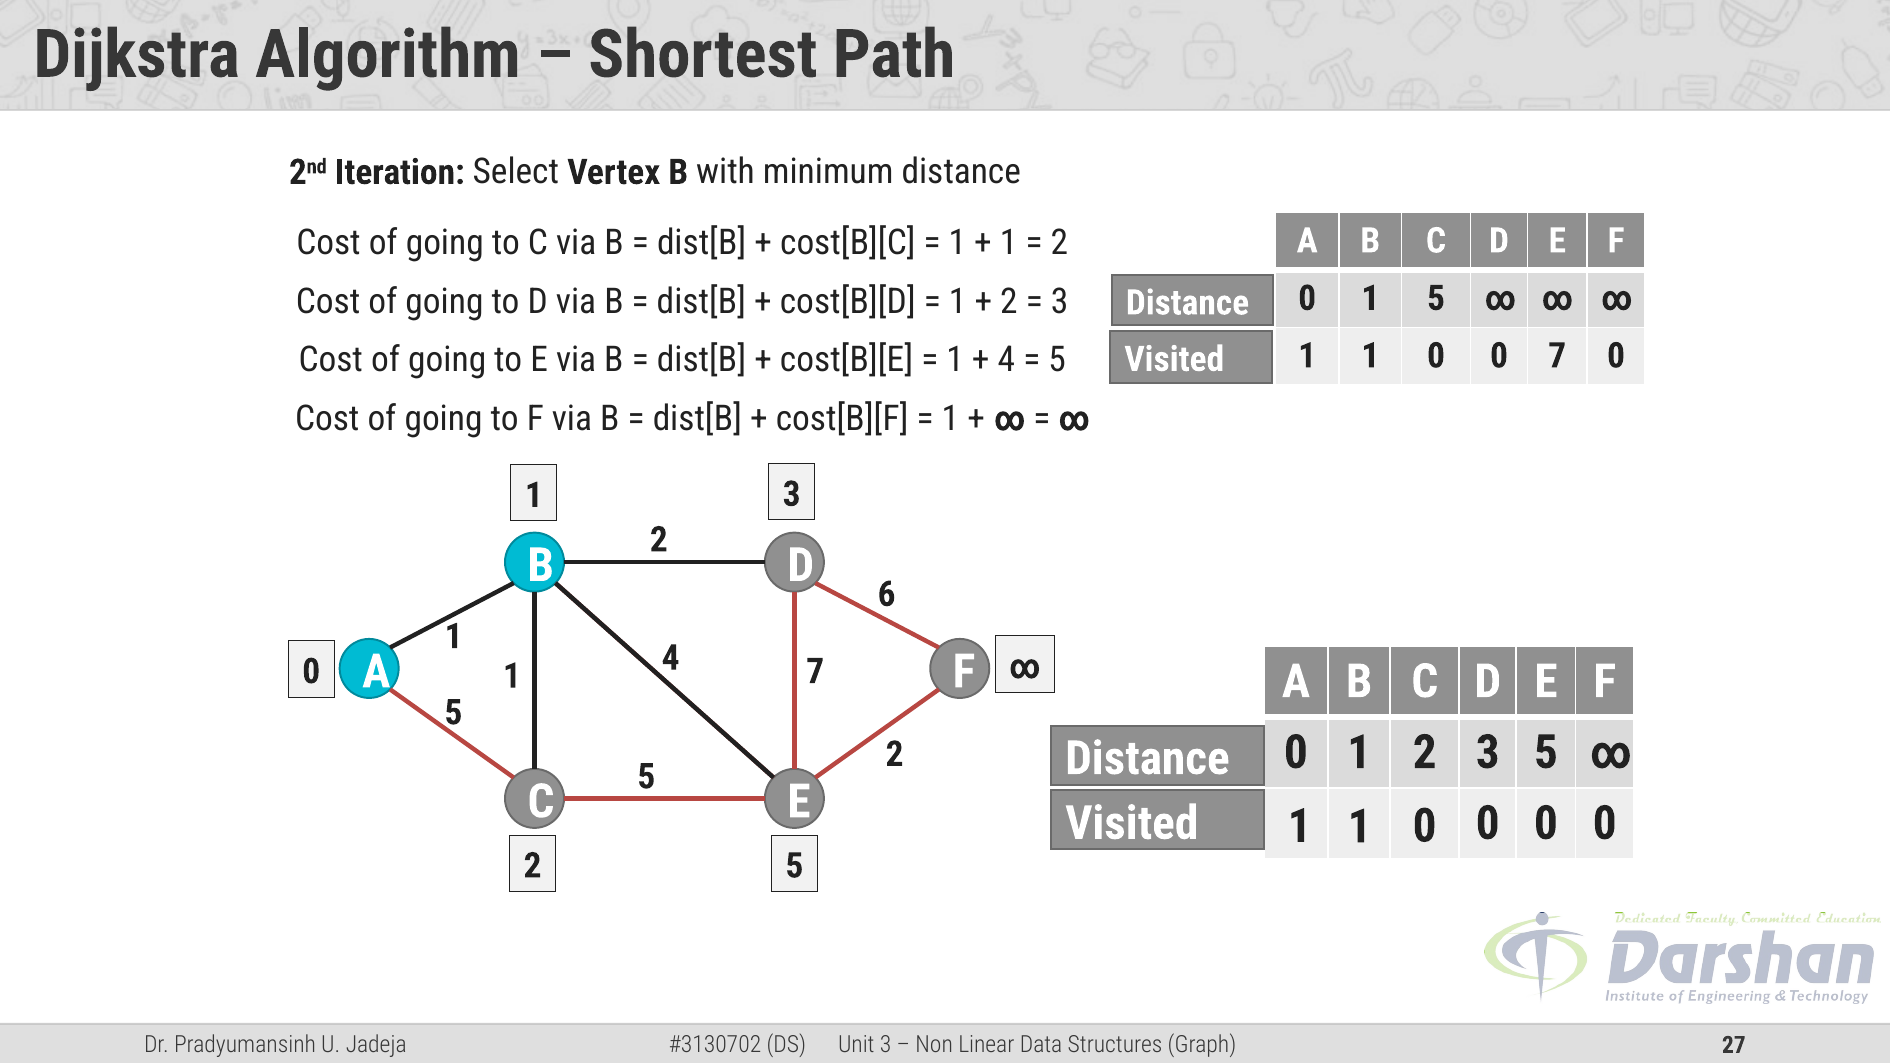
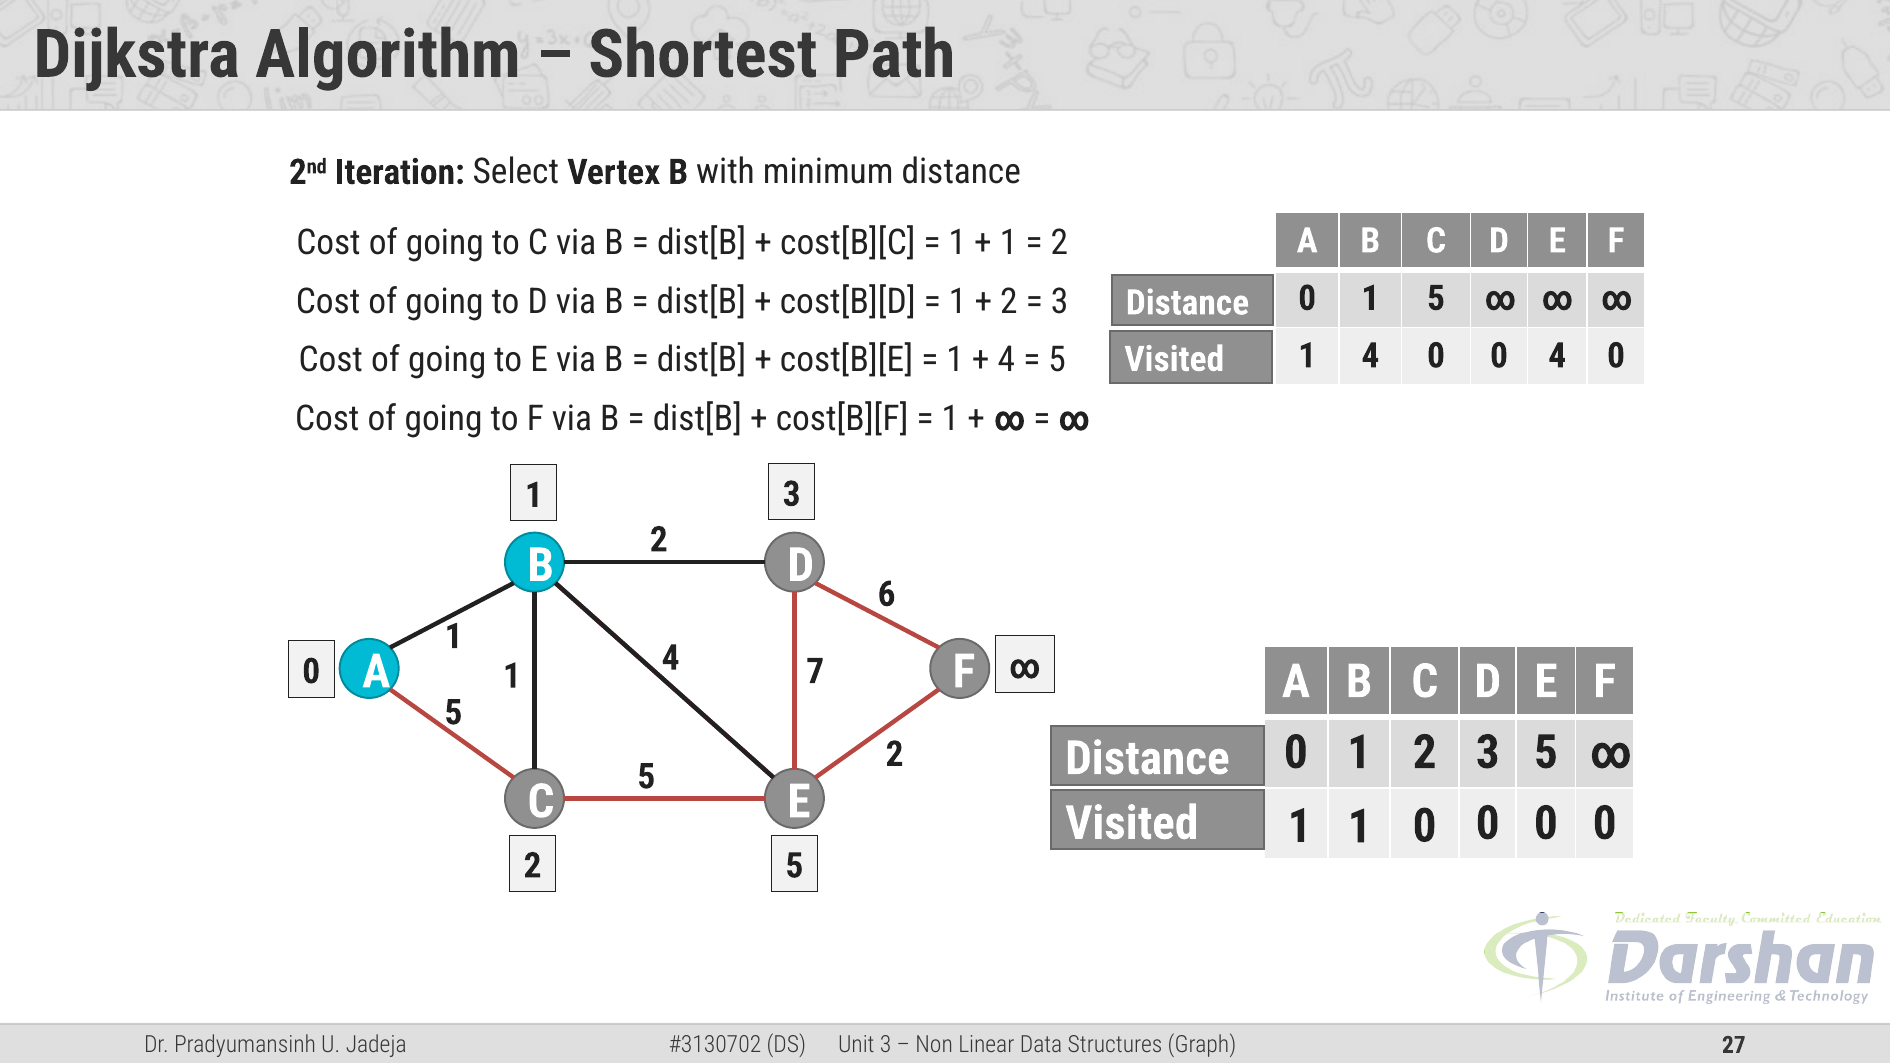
1: 1 -> 4 (1370, 356)
0 7: 7 -> 4 (1557, 356)
